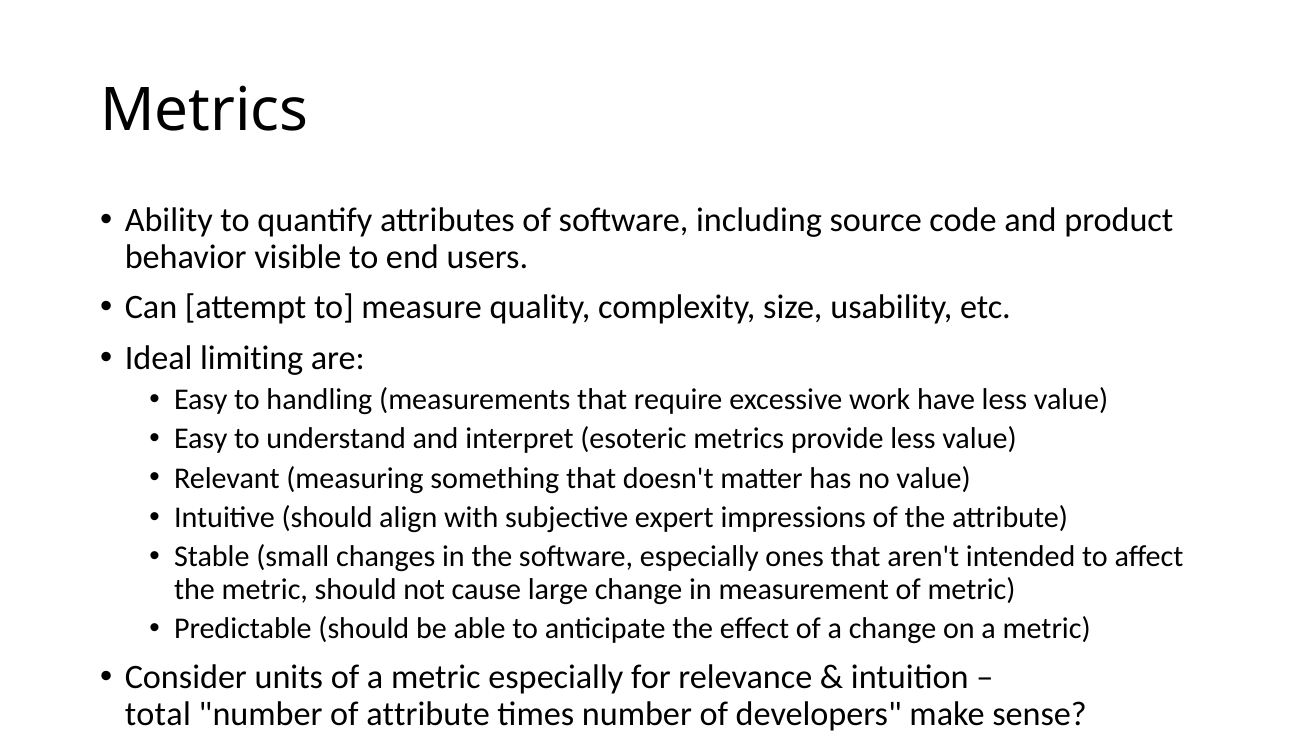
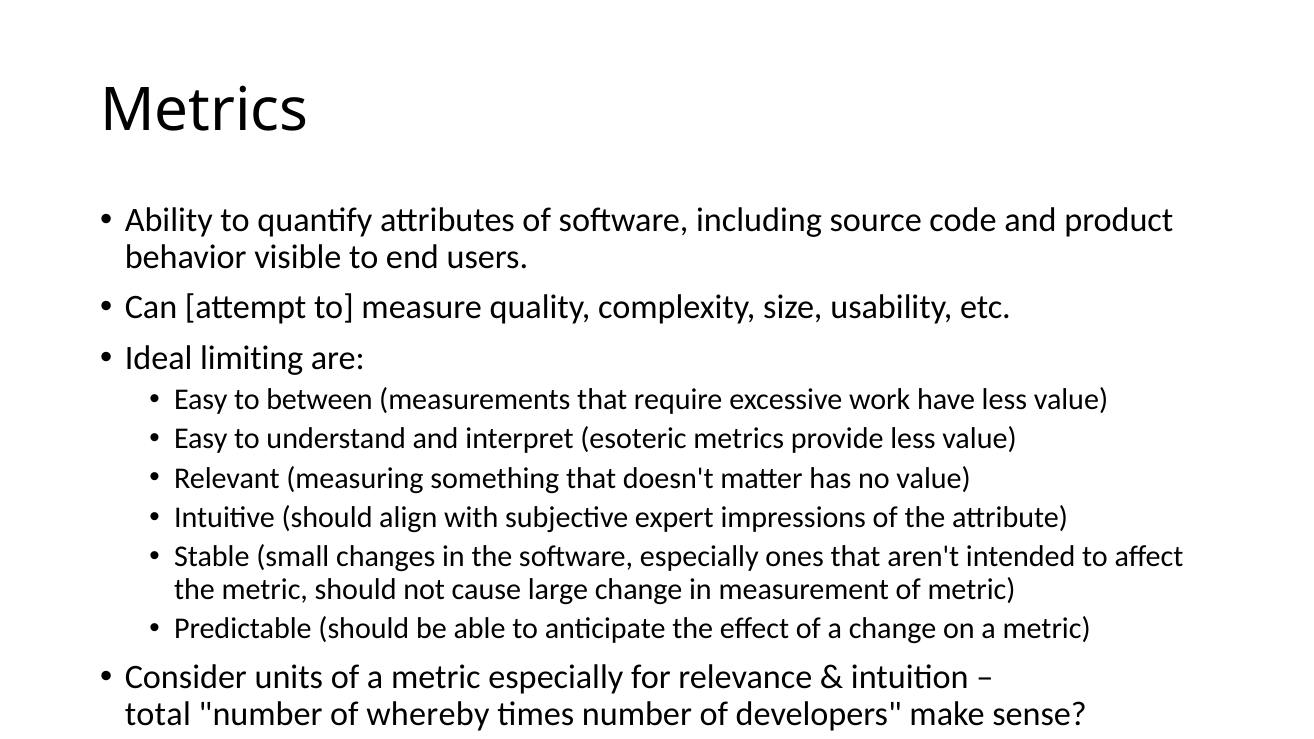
handling: handling -> between (320, 400)
of attribute: attribute -> whereby (428, 714)
